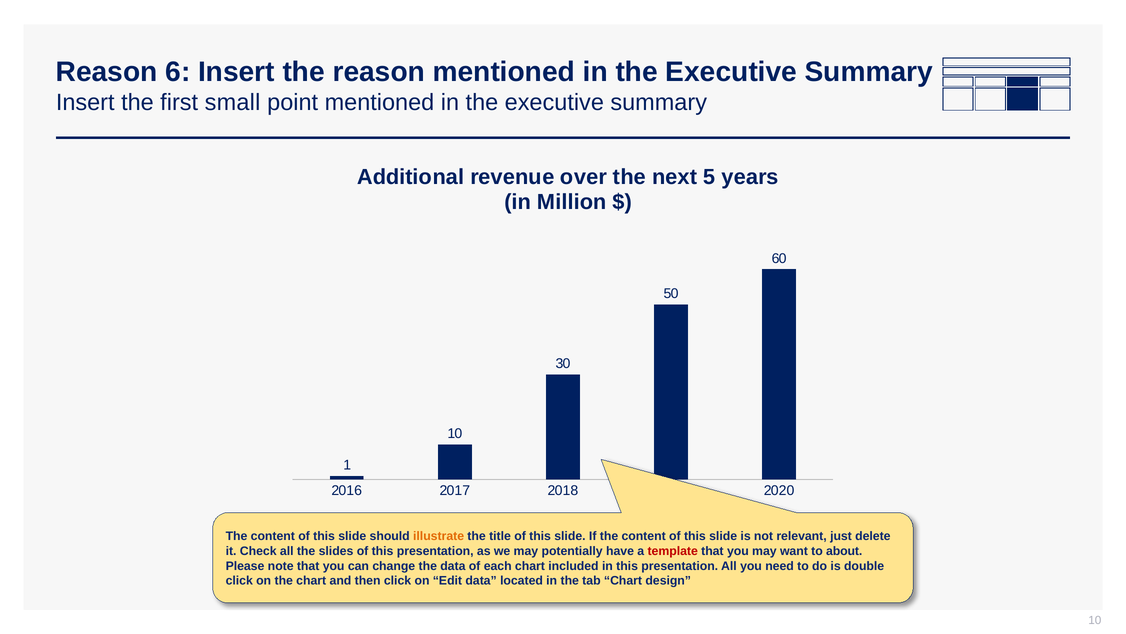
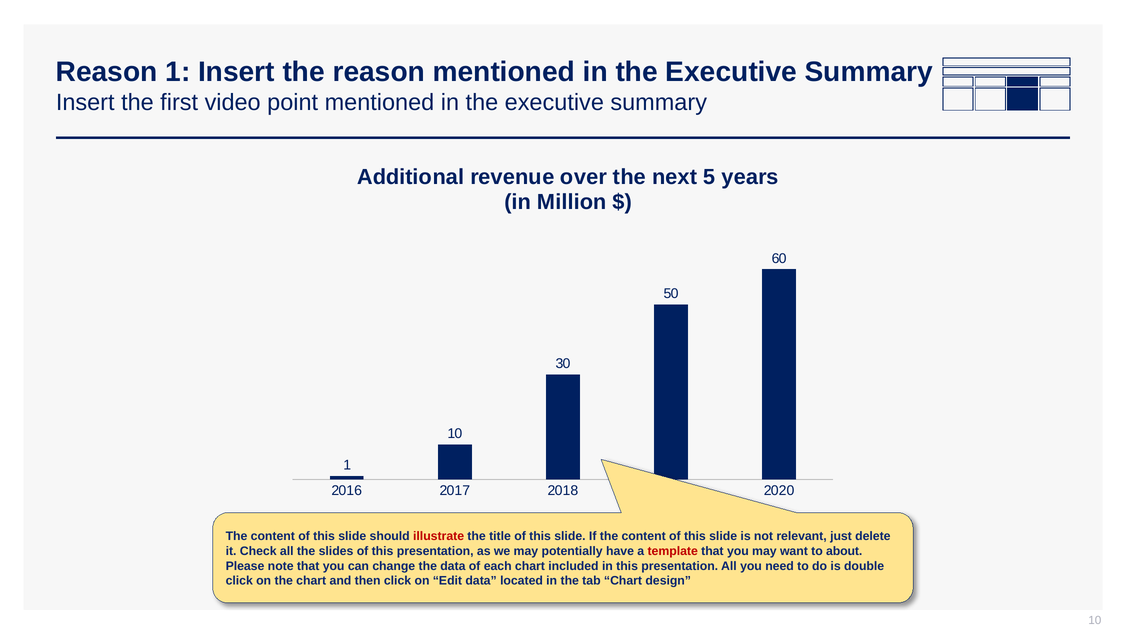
Reason 6: 6 -> 1 (178, 72)
small: small -> video (233, 103)
illustrate colour: orange -> red (439, 536)
